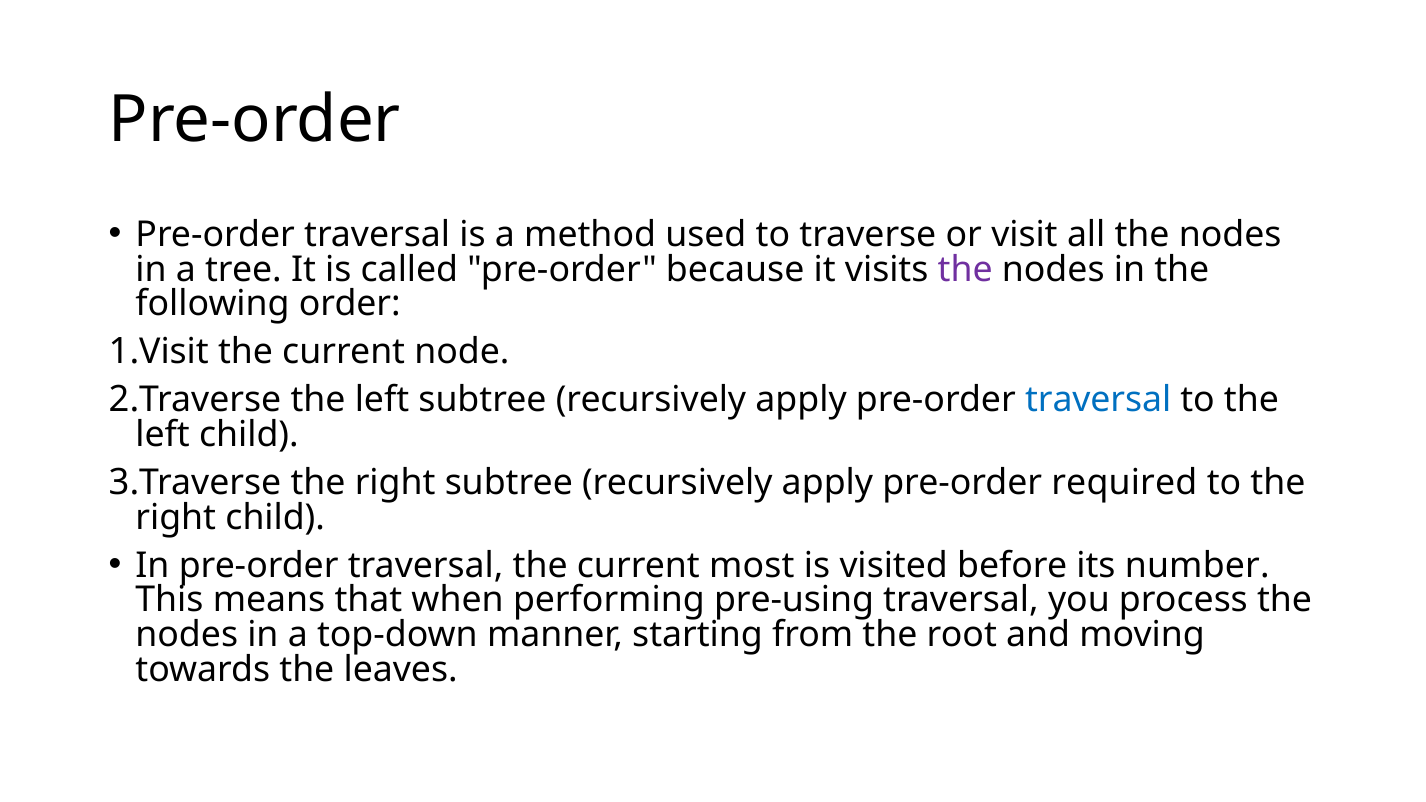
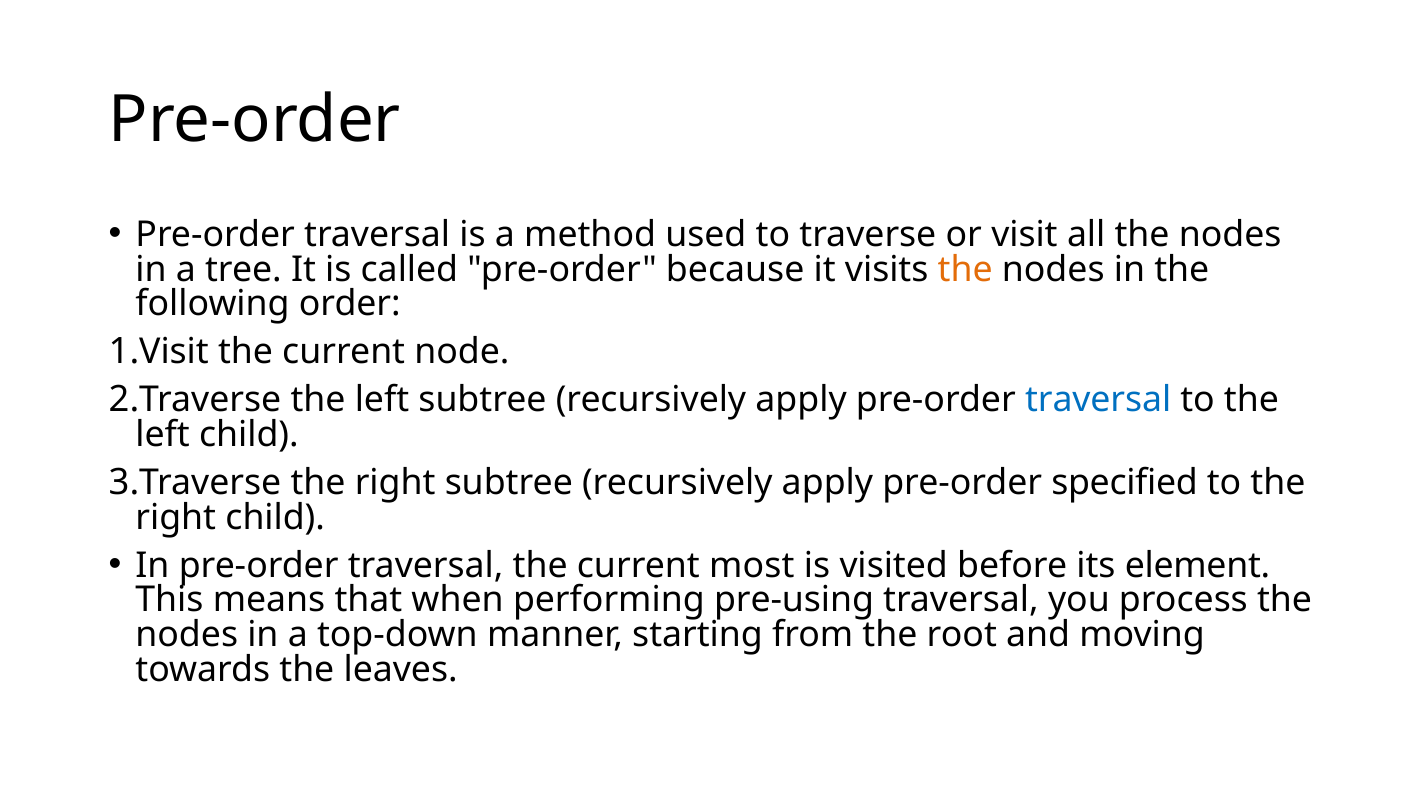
the colour: purple -> orange (965, 269)
required: required -> specified (1125, 483)
number: number -> element (1197, 565)
